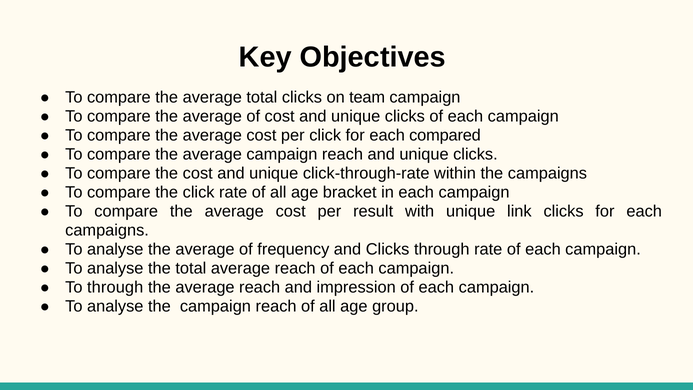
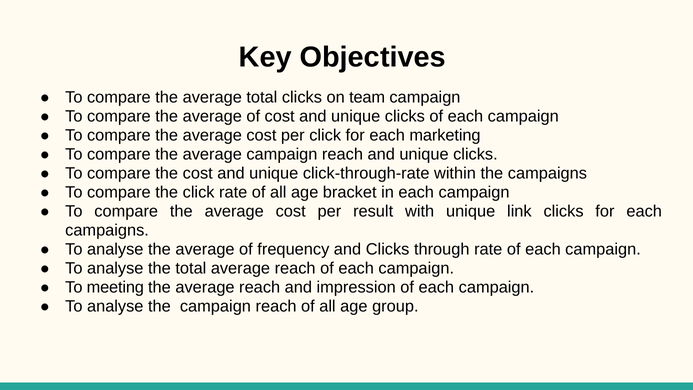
compared: compared -> marketing (445, 135)
To through: through -> meeting (115, 287)
